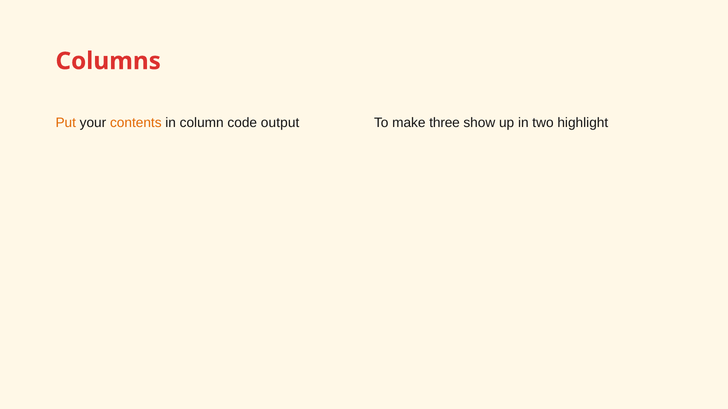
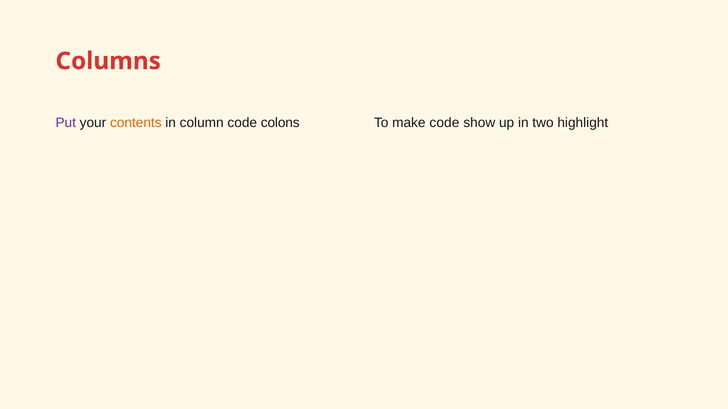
Put colour: orange -> purple (66, 123)
output: output -> colons (280, 123)
make three: three -> code (444, 123)
